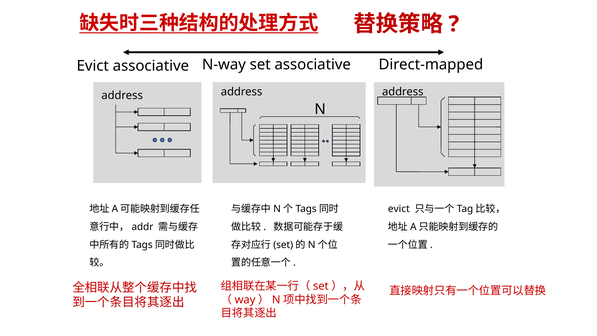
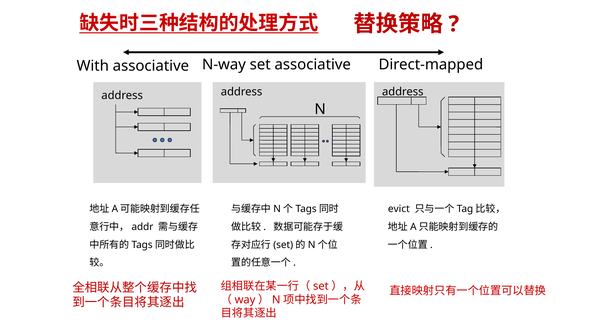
Evict: Evict -> With (93, 66)
